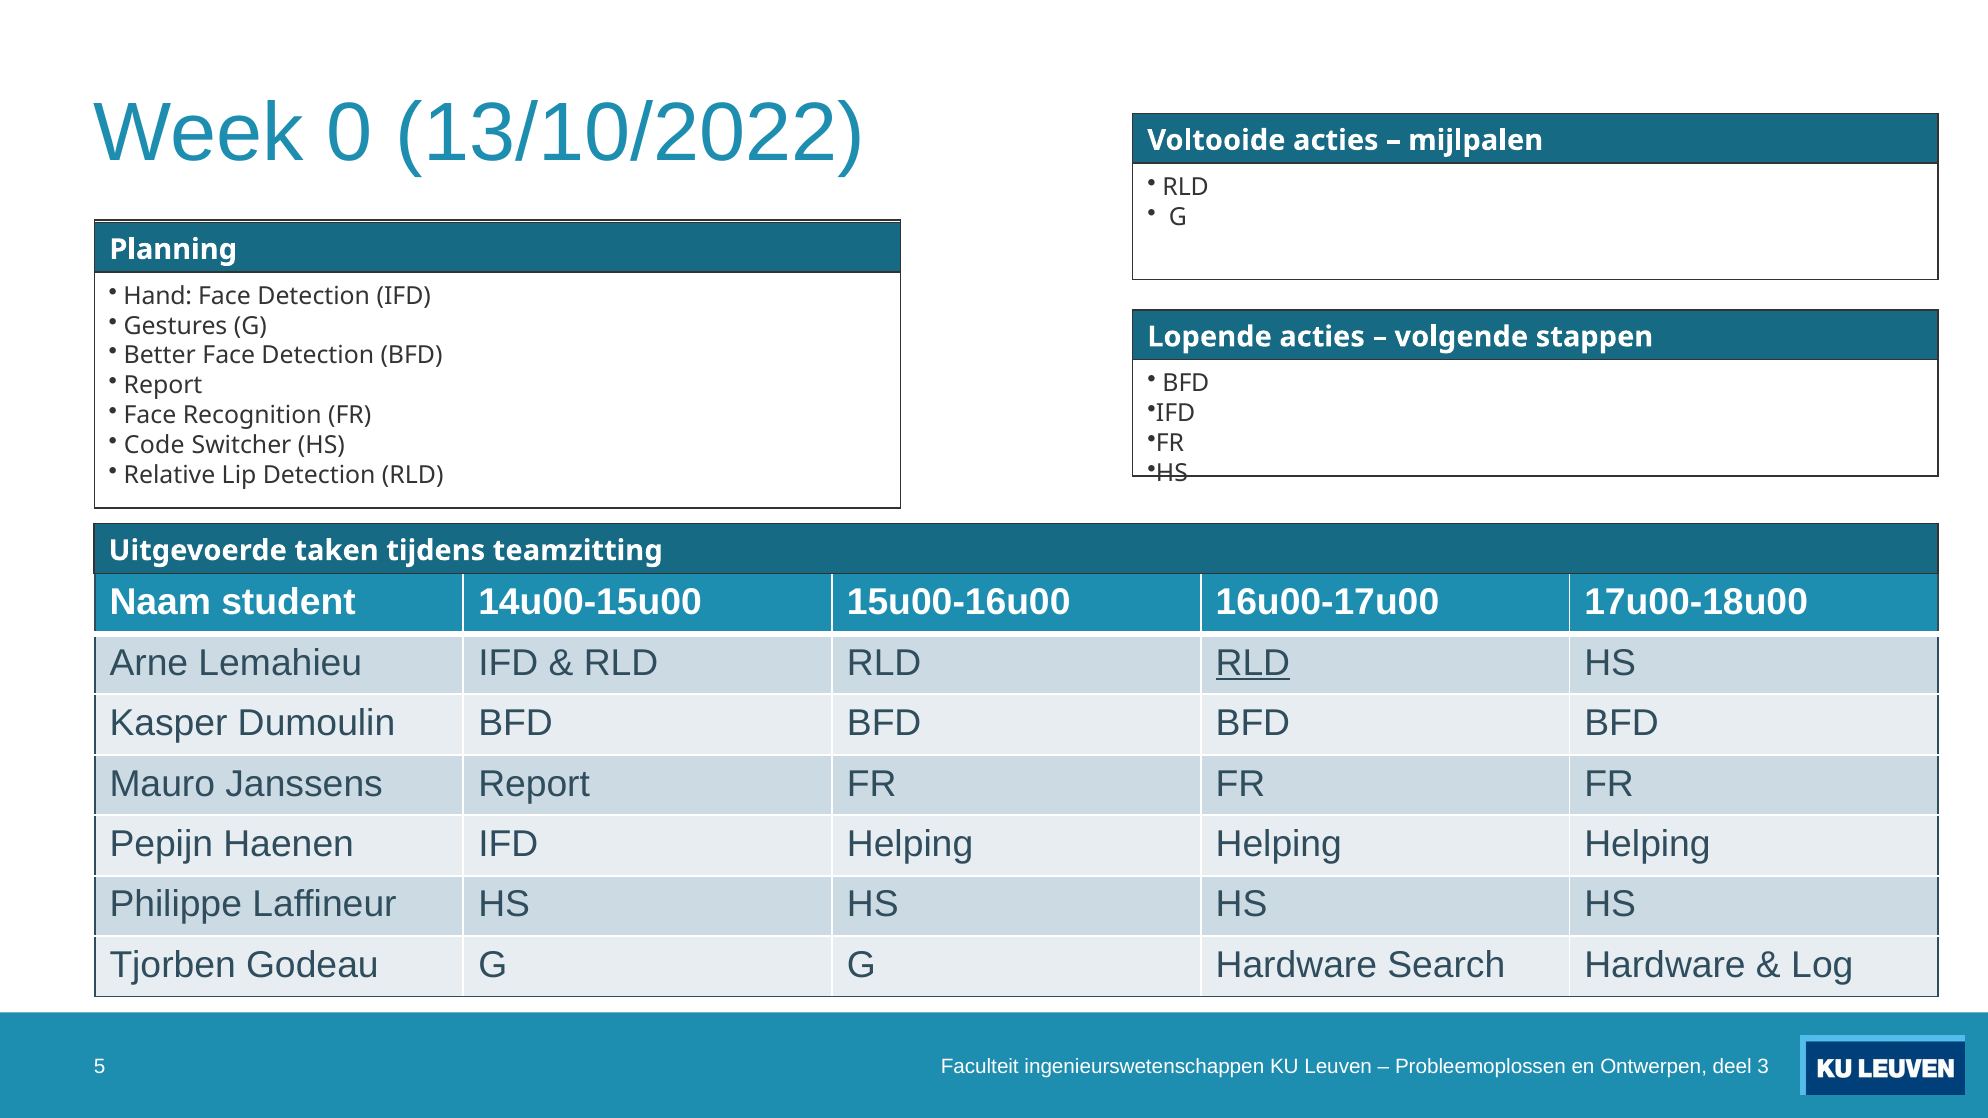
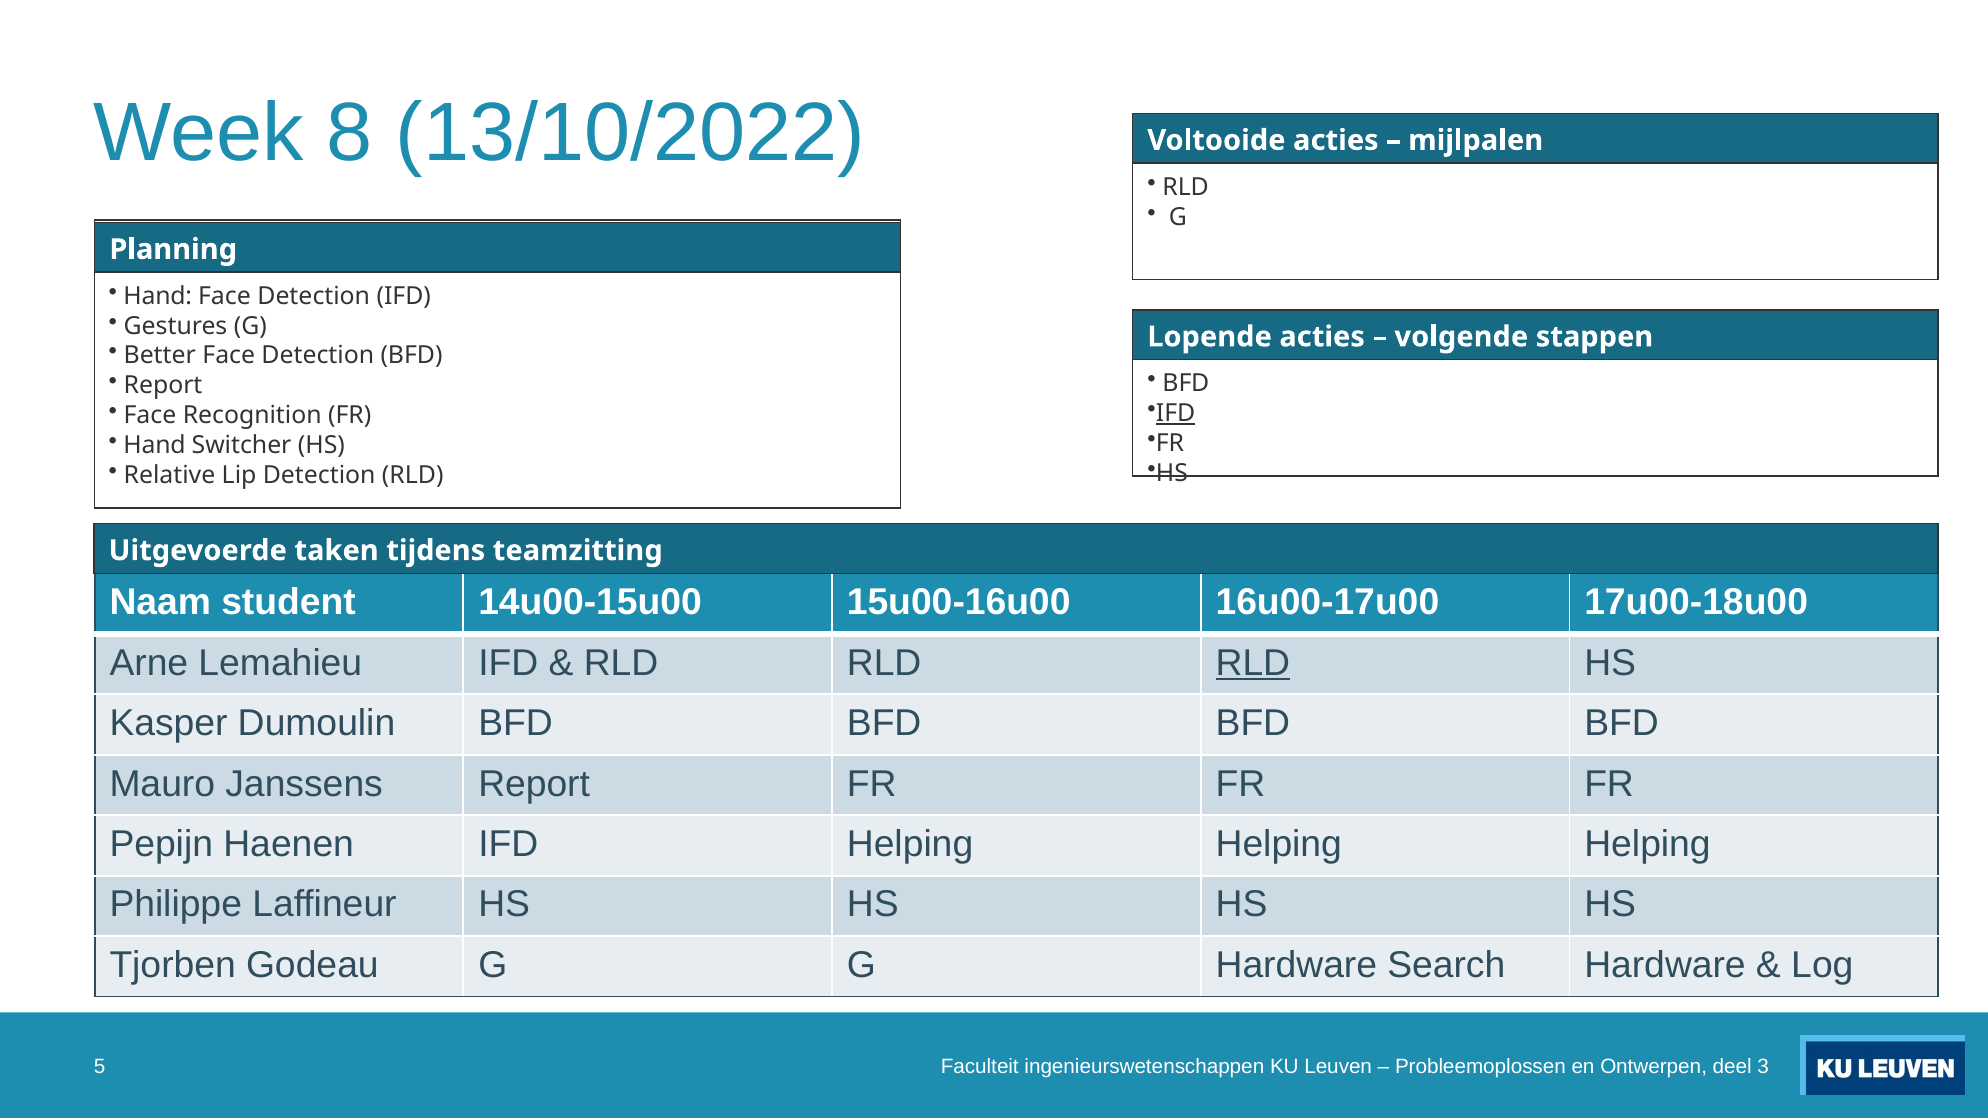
0: 0 -> 8 (350, 133)
IFD underline: none -> present (1176, 414)
Code: Code -> Hand (155, 445)
